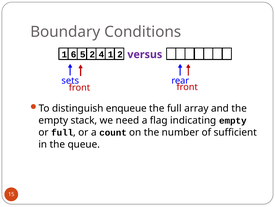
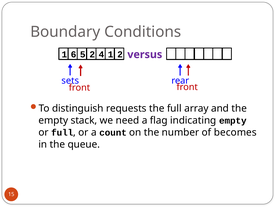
enqueue: enqueue -> requests (126, 108)
sufficient: sufficient -> becomes (235, 132)
